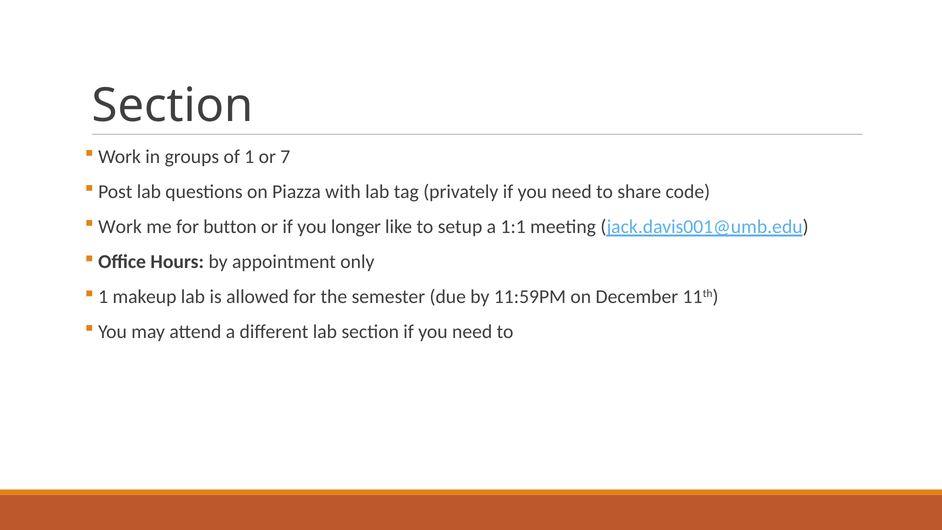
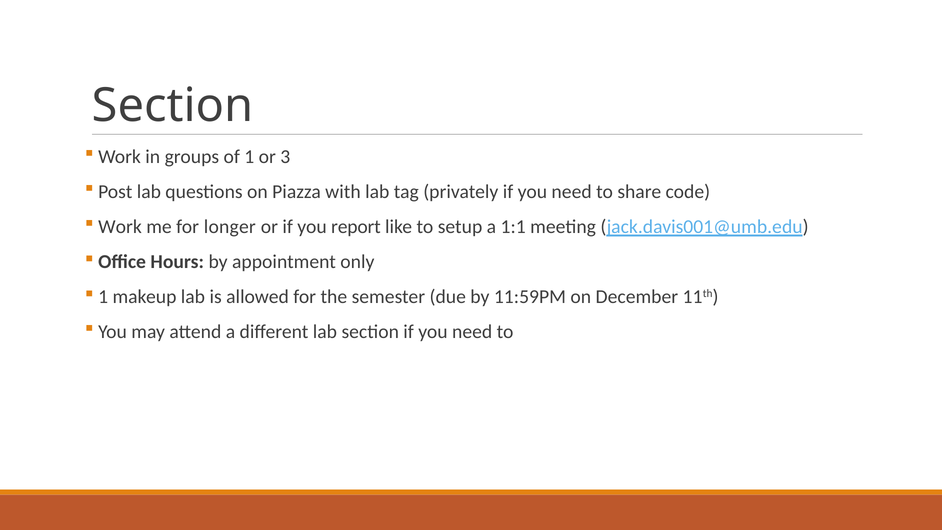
7: 7 -> 3 (285, 157)
button: button -> longer (230, 227)
longer: longer -> report (356, 227)
